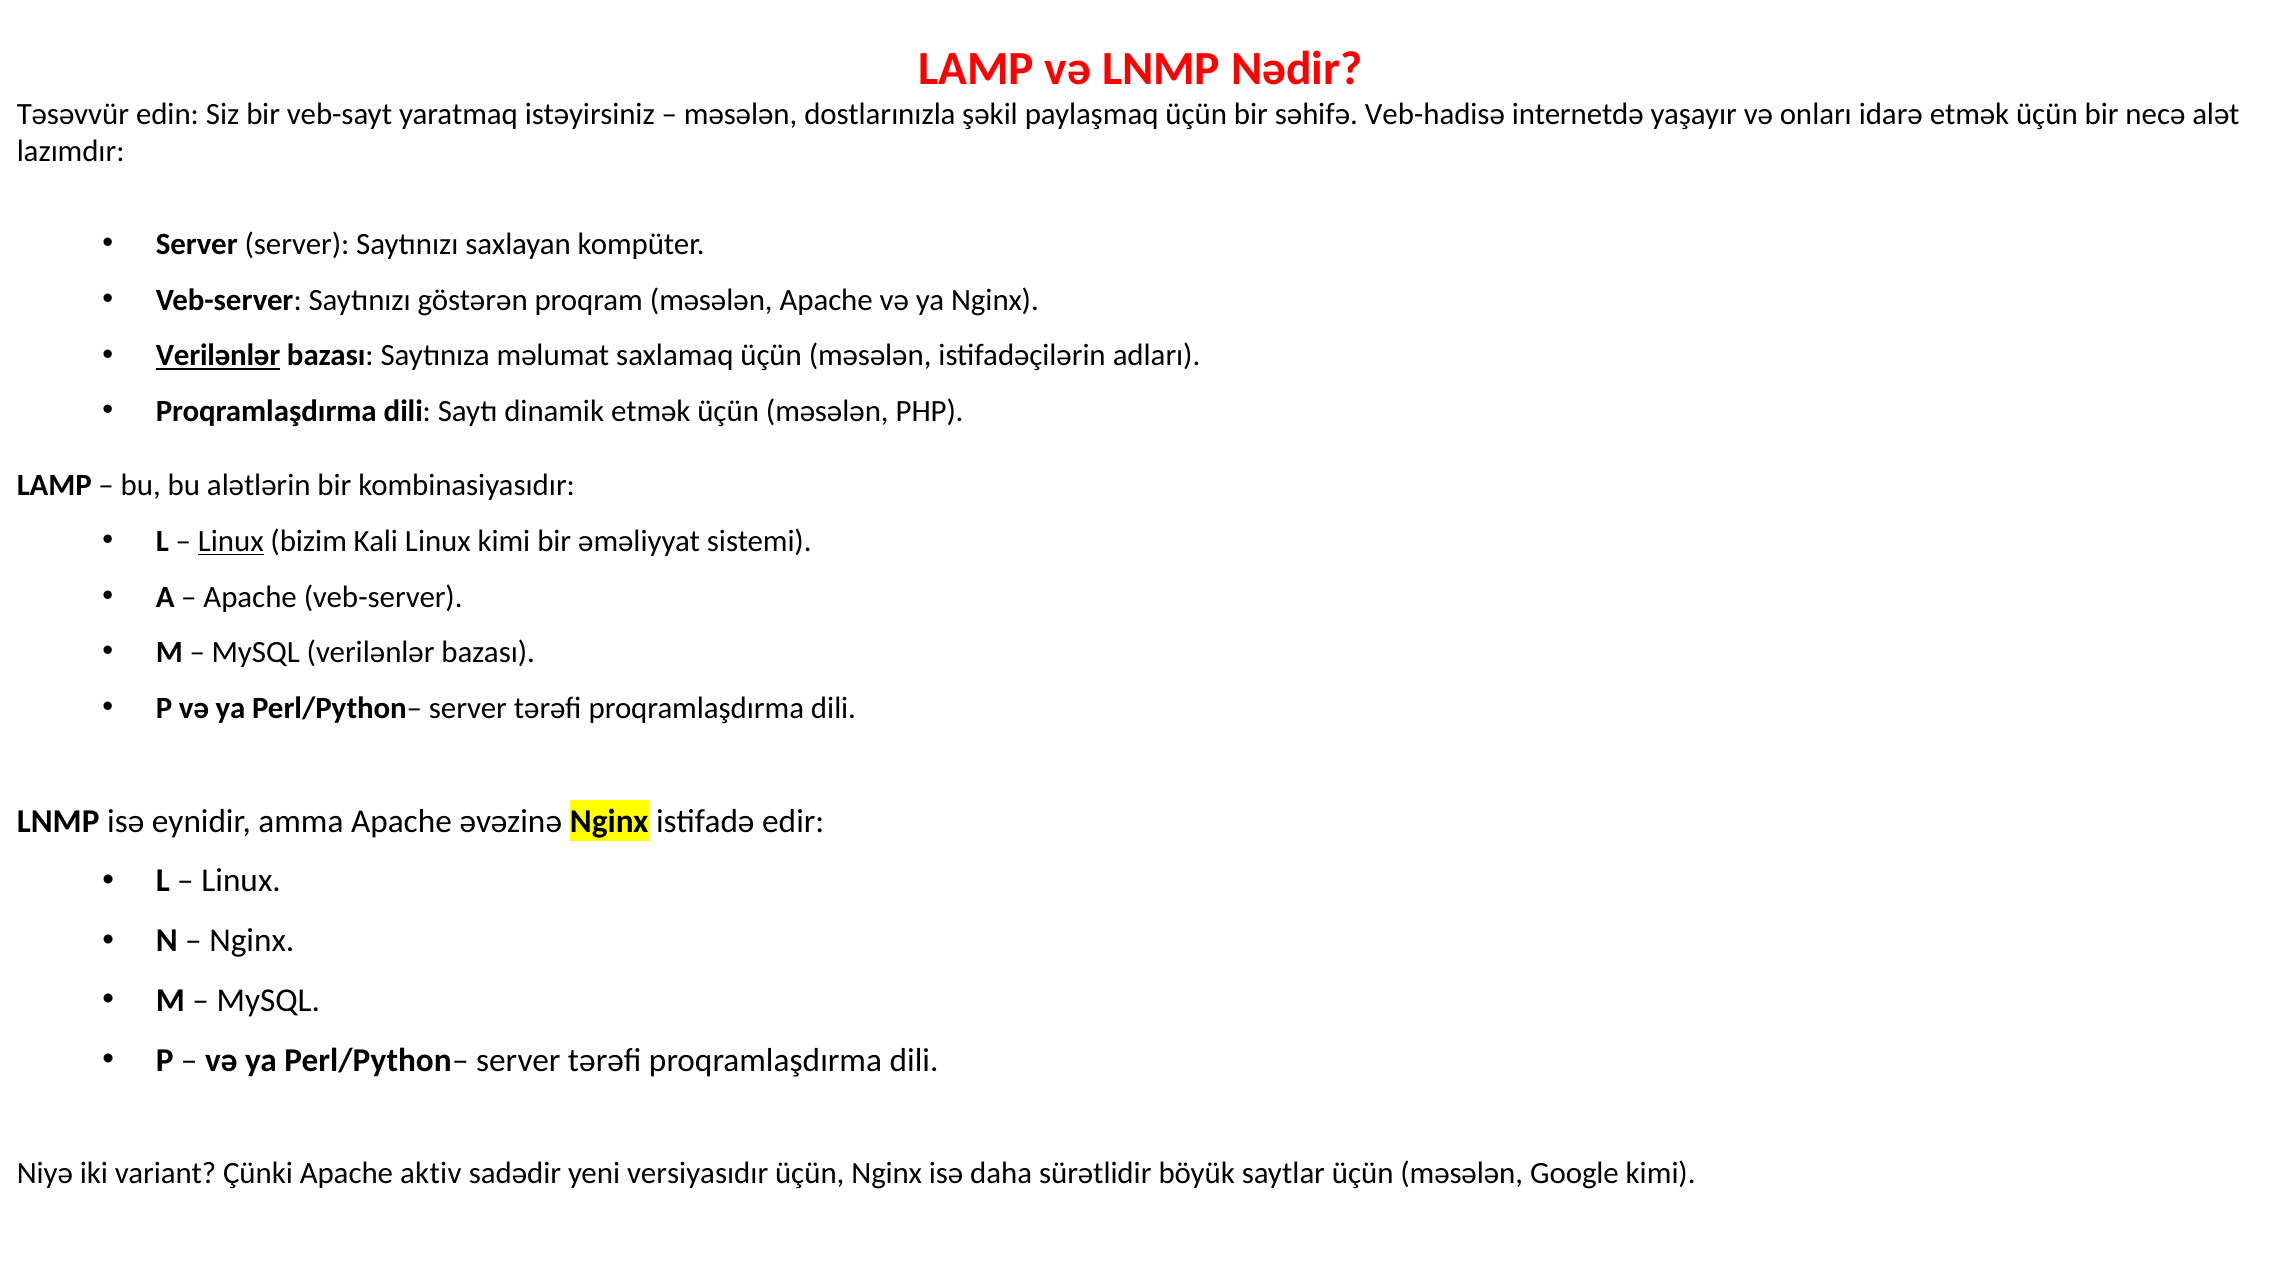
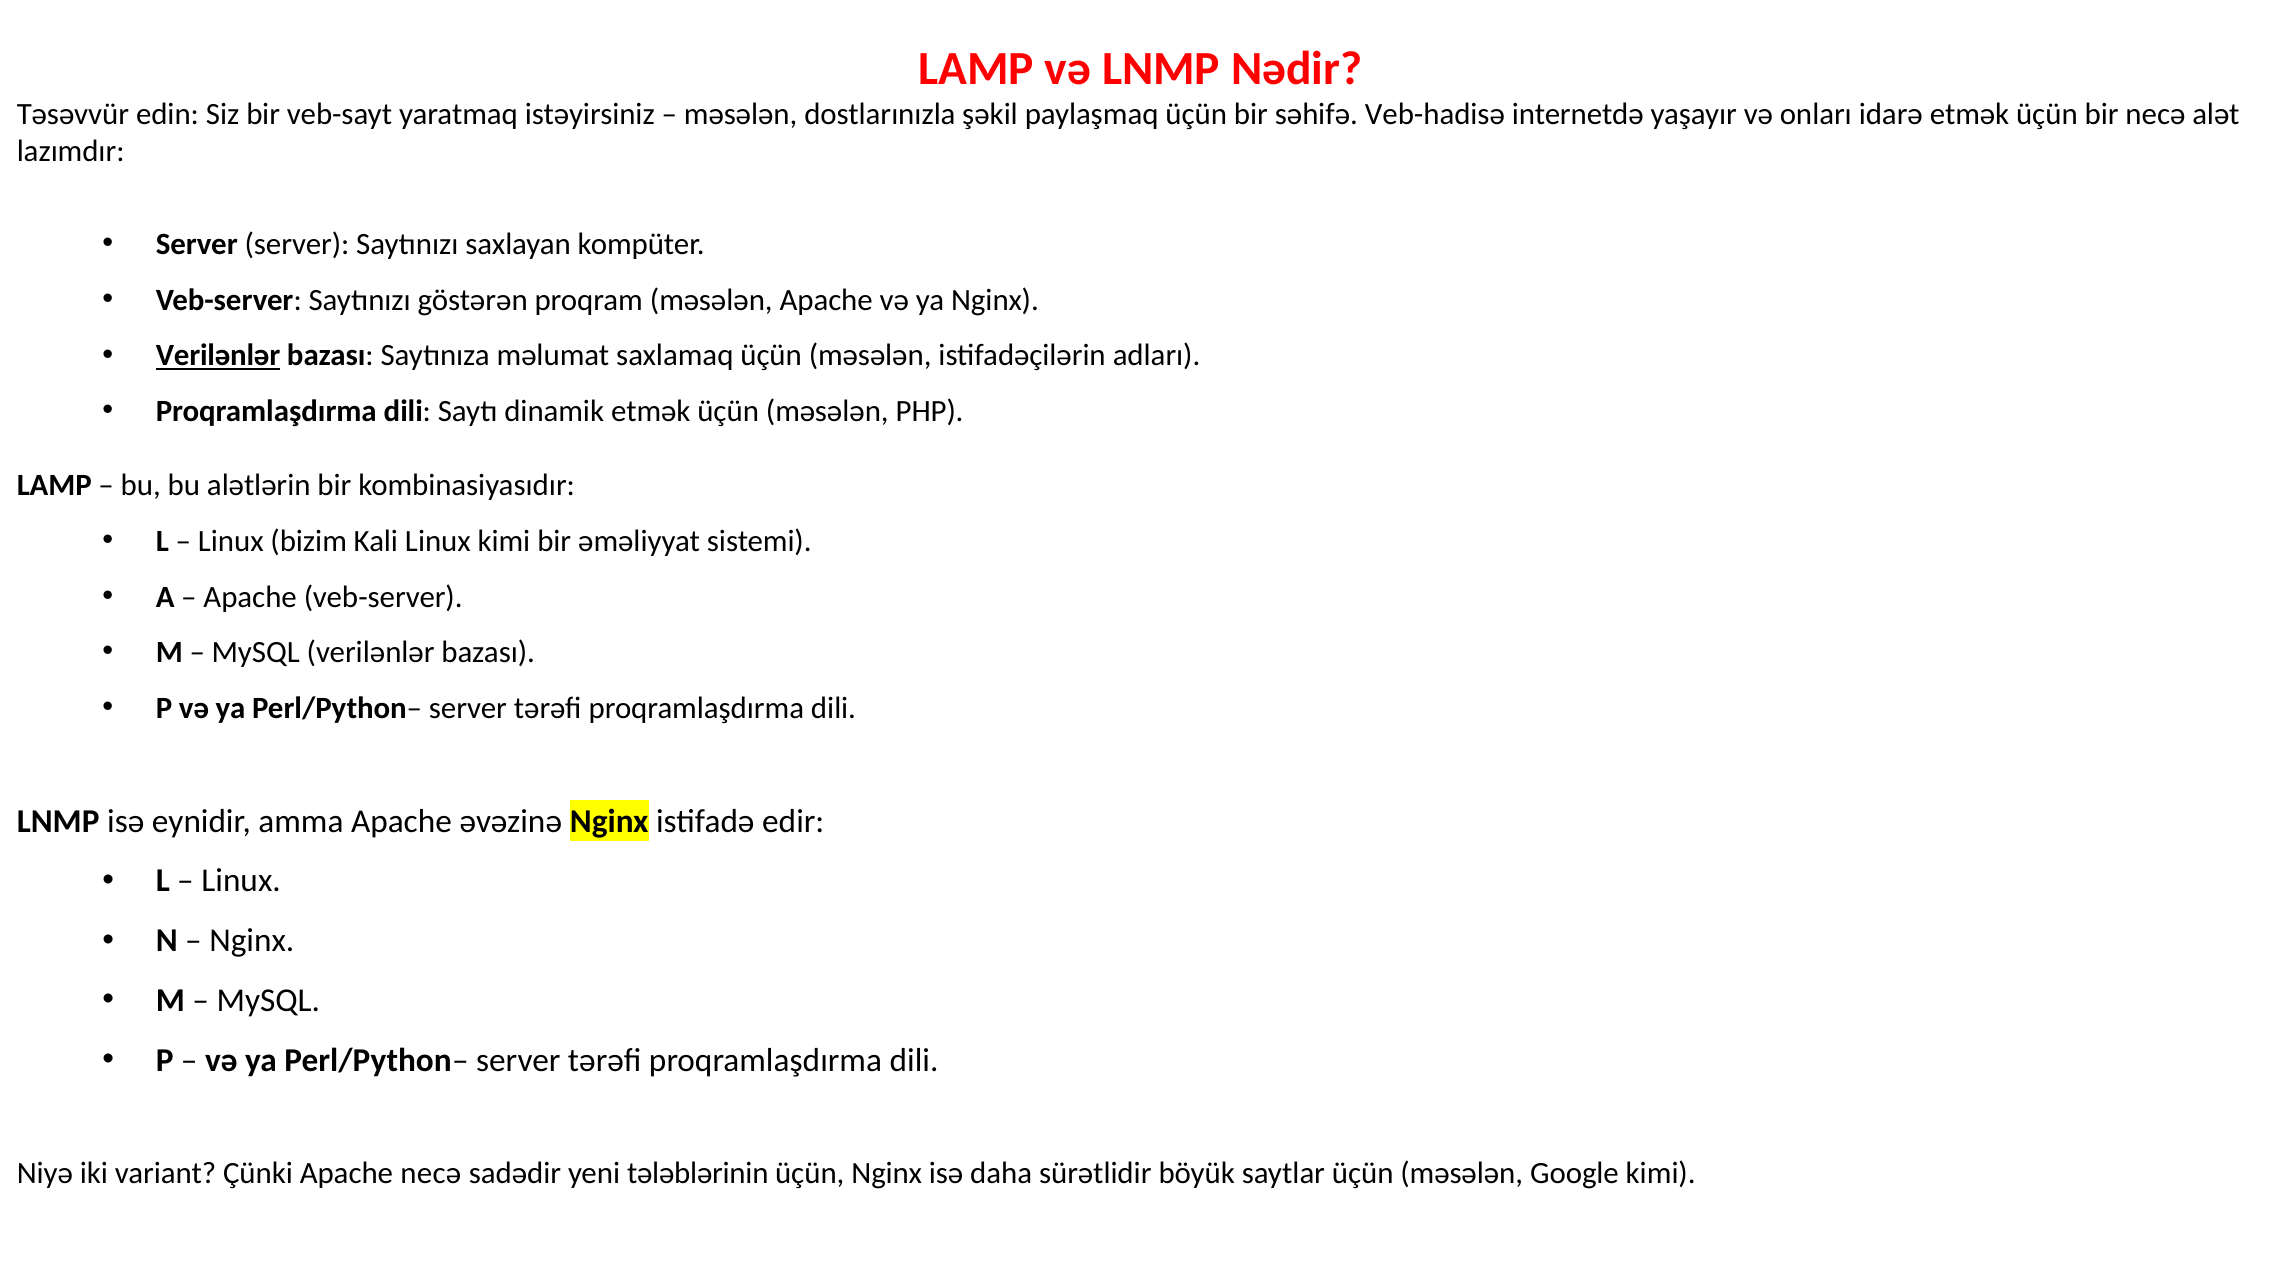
Linux underline: present -> none (231, 541)
Apache aktiv: aktiv -> necə (431, 1173)
versiyasıdır: versiyasıdır -> tələblərinin (698, 1173)
